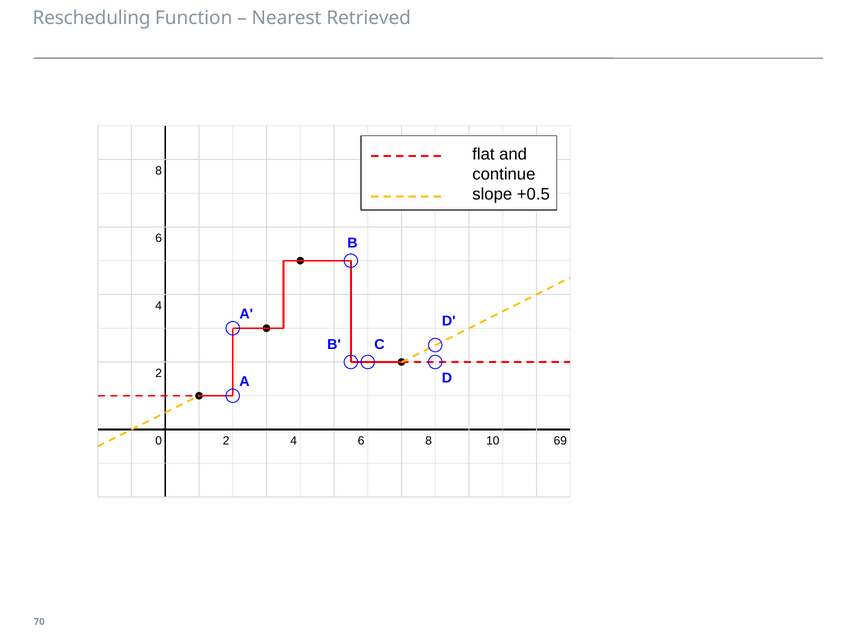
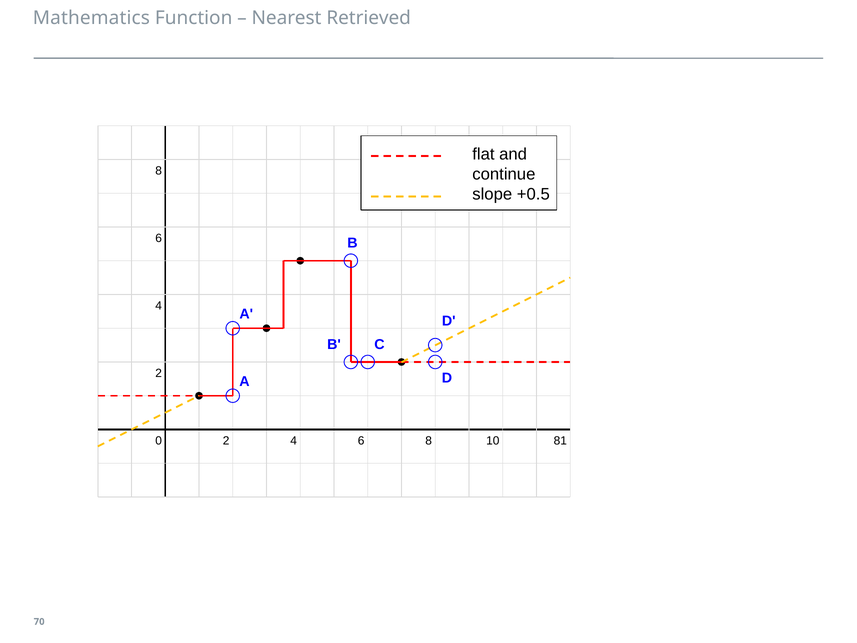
Rescheduling: Rescheduling -> Mathematics (91, 18)
69: 69 -> 81 (560, 441)
